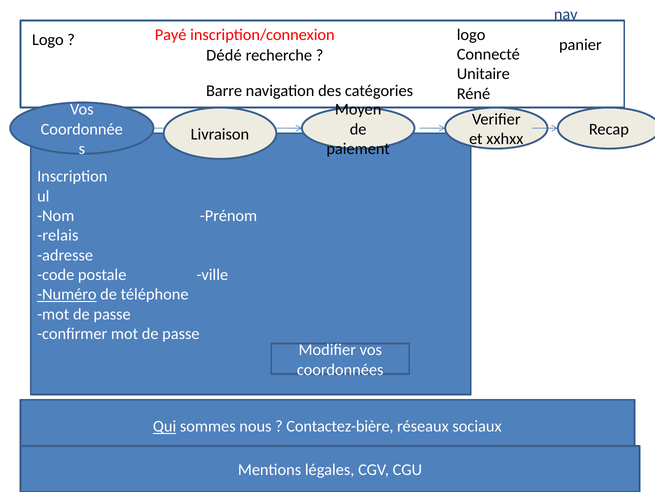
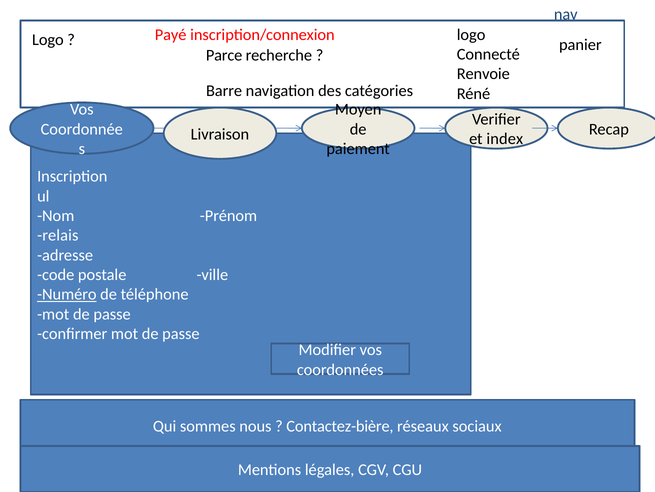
Dédé: Dédé -> Parce (224, 55)
Unitaire: Unitaire -> Renvoie (483, 74)
xxhxx: xxhxx -> index (505, 139)
Qui underline: present -> none (165, 426)
